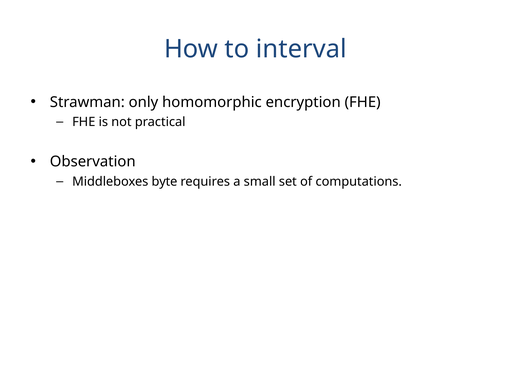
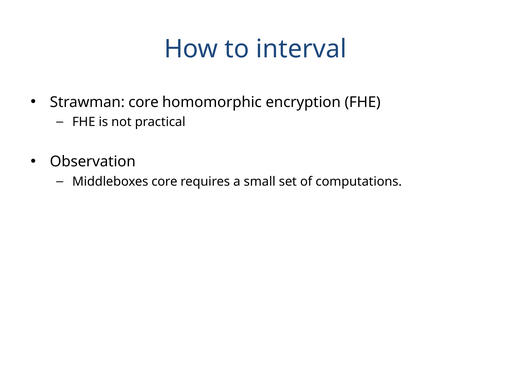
Strawman only: only -> core (144, 102)
Middleboxes byte: byte -> core (164, 181)
